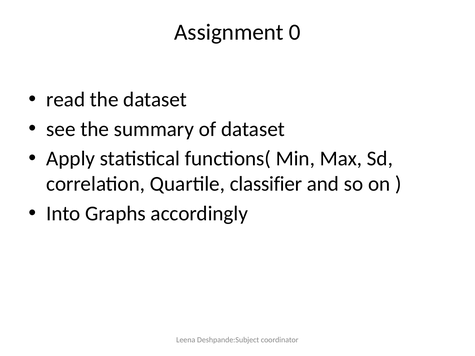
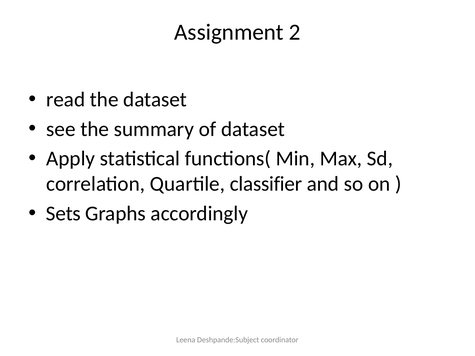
0: 0 -> 2 (295, 32)
Into: Into -> Sets (63, 214)
